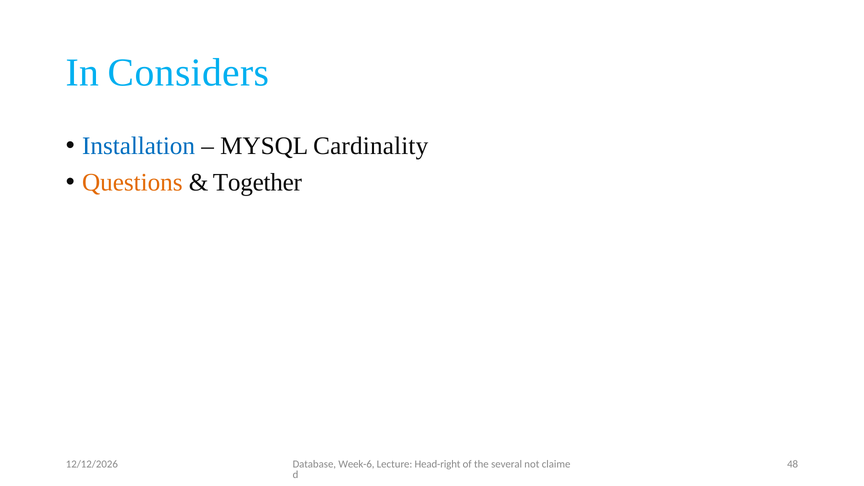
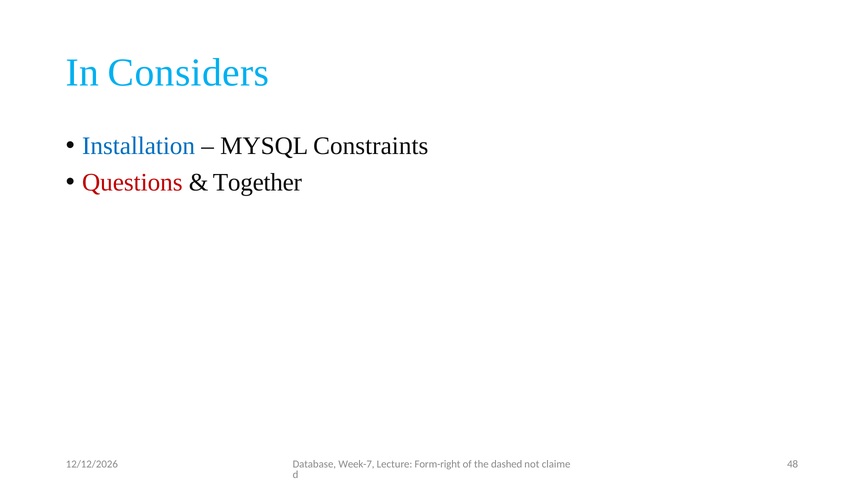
Cardinality: Cardinality -> Constraints (371, 146)
Questions colour: orange -> red (132, 182)
Week-6: Week-6 -> Week-7 (356, 464)
Head-right: Head-right -> Form-right (438, 464)
several: several -> dashed (507, 464)
